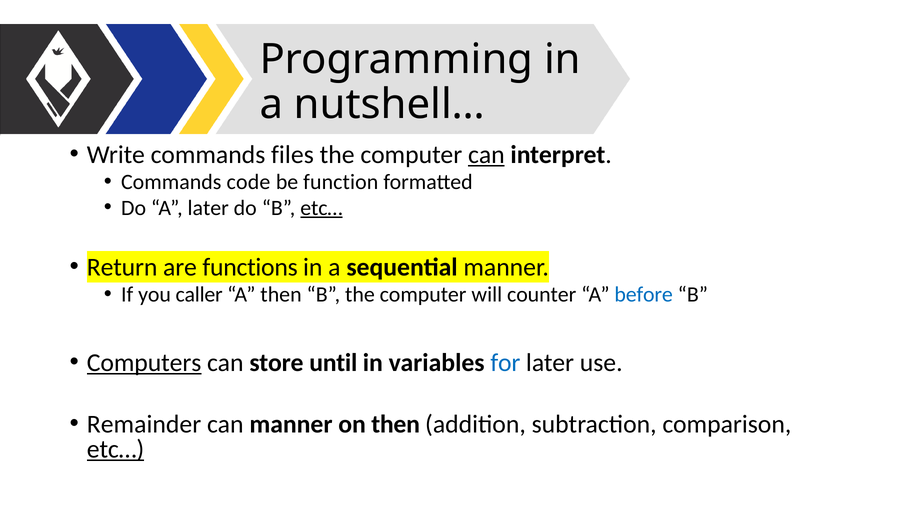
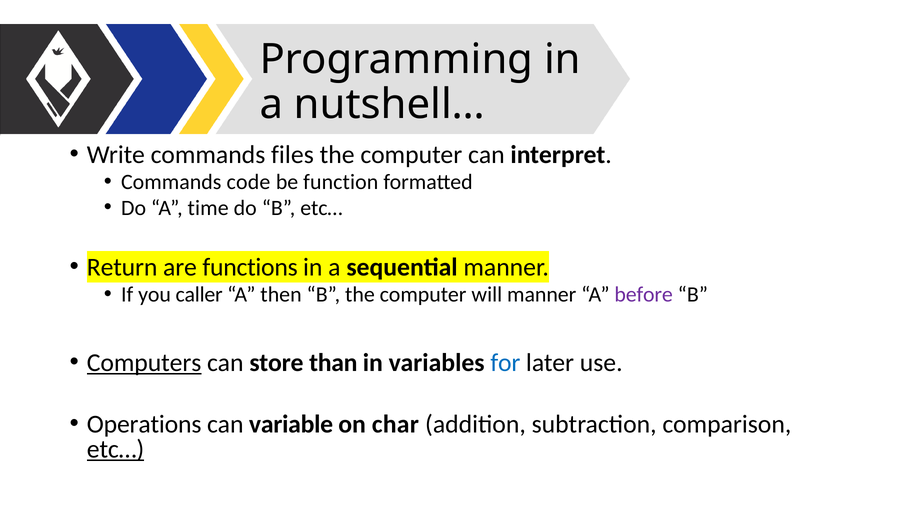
can underline: present -> none (486, 155)
A later: later -> time (208, 208)
etc… underline: present -> none (321, 208)
will counter: counter -> manner (542, 295)
before colour: blue -> purple (644, 295)
until: until -> than (333, 363)
Remainder: Remainder -> Operations (144, 424)
can manner: manner -> variable (291, 424)
on then: then -> char (395, 424)
